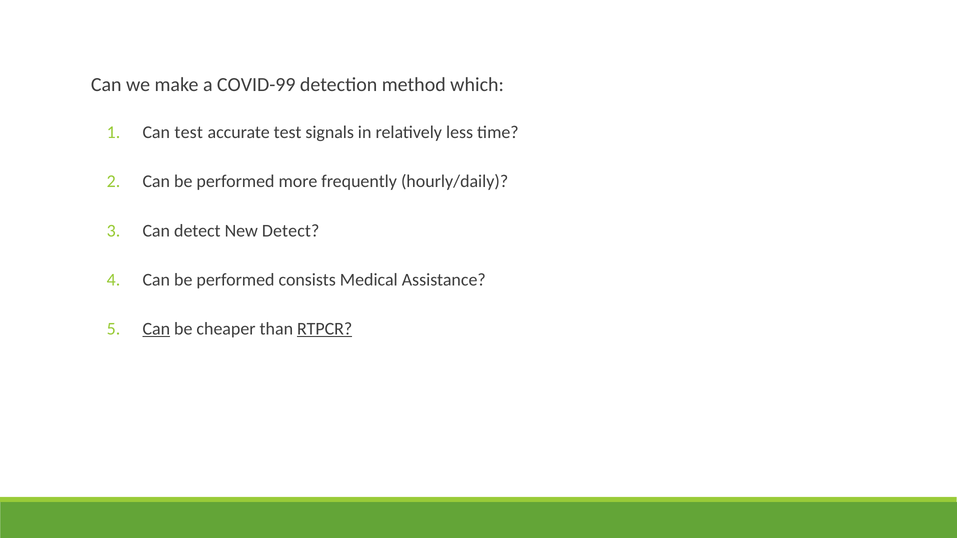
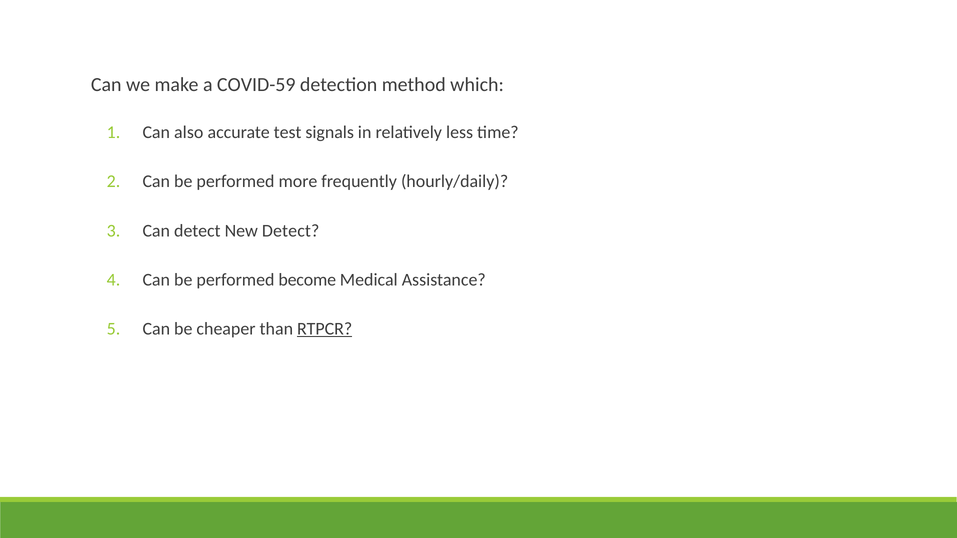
COVID-99: COVID-99 -> COVID-59 (256, 84)
Can test: test -> also (189, 133)
consists: consists -> become (307, 280)
Can underline: present -> none (156, 329)
